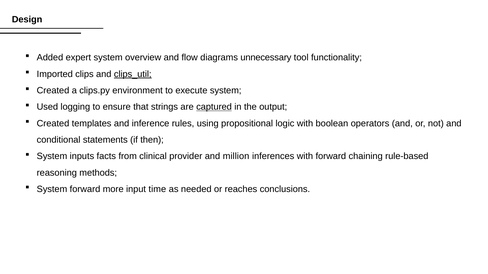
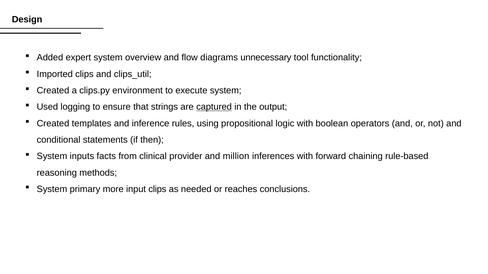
clips_util underline: present -> none (133, 74)
System forward: forward -> primary (85, 189)
input time: time -> clips (157, 189)
